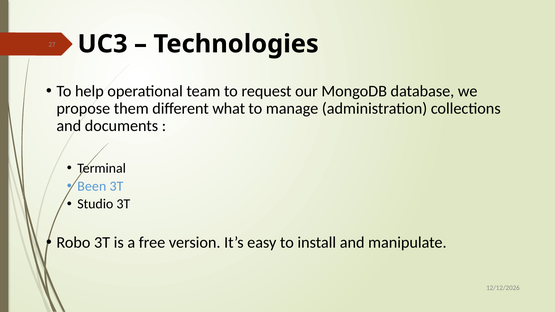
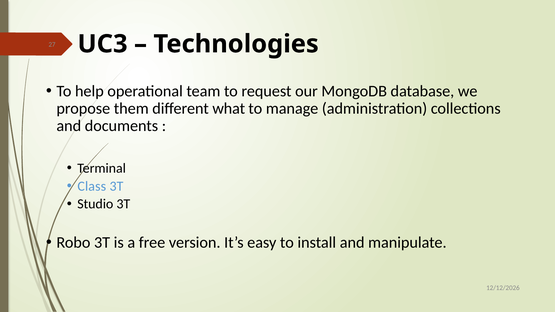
Been: Been -> Class (92, 186)
